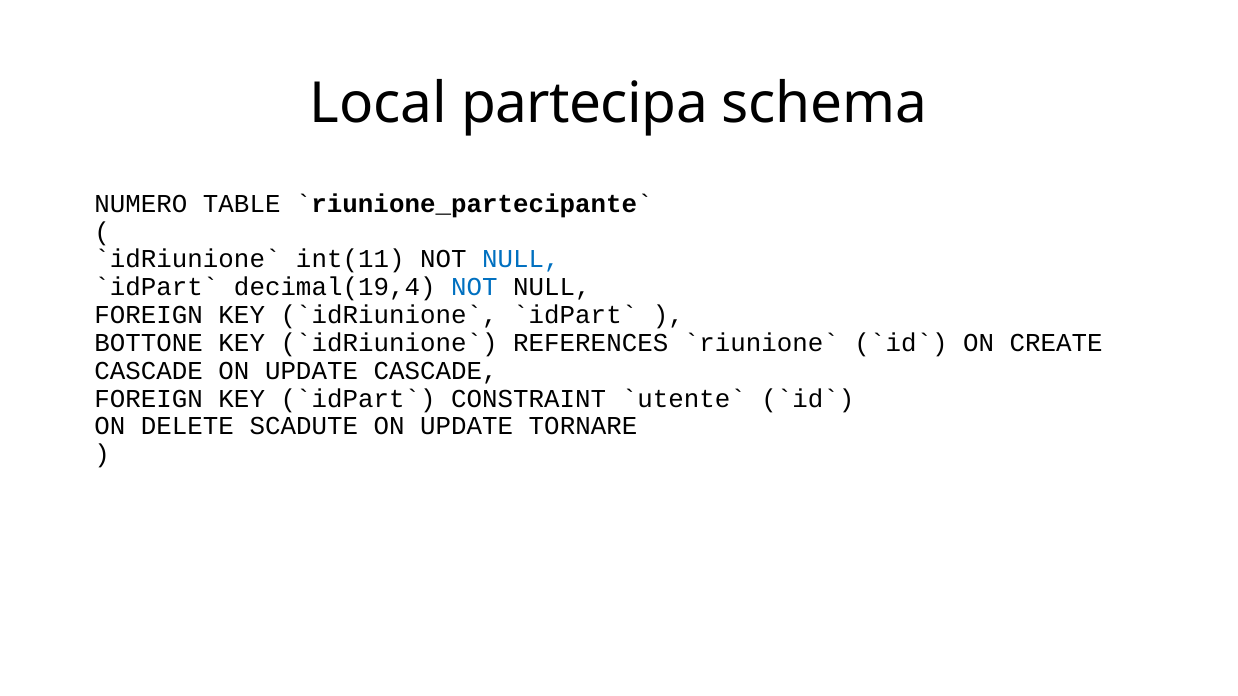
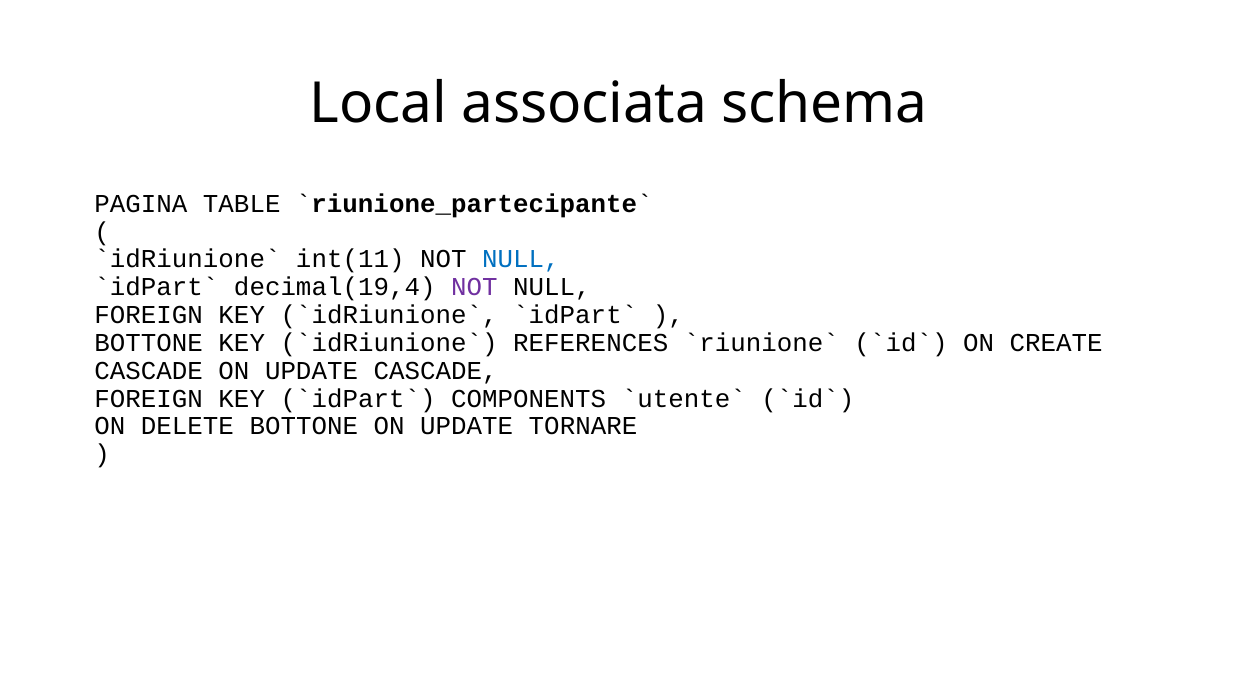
partecipa: partecipa -> associata (584, 104)
NUMERO: NUMERO -> PAGINA (141, 204)
NOT colour: blue -> purple (474, 287)
CONSTRAINT: CONSTRAINT -> COMPONENTS (529, 399)
DELETE SCADUTE: SCADUTE -> BOTTONE (304, 427)
